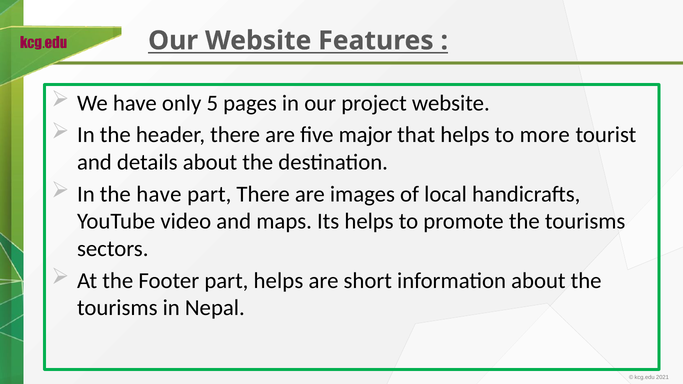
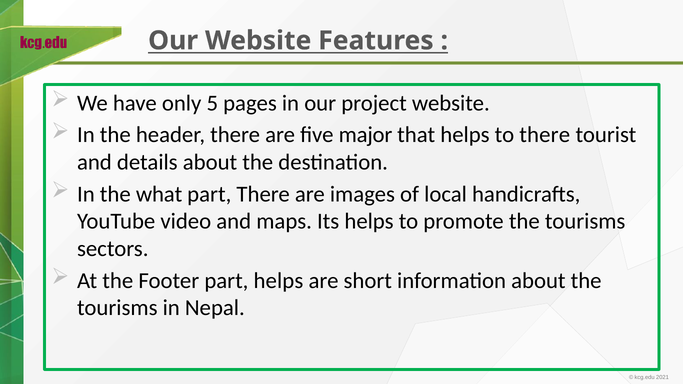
to more: more -> there (545, 135)
the have: have -> what (159, 194)
